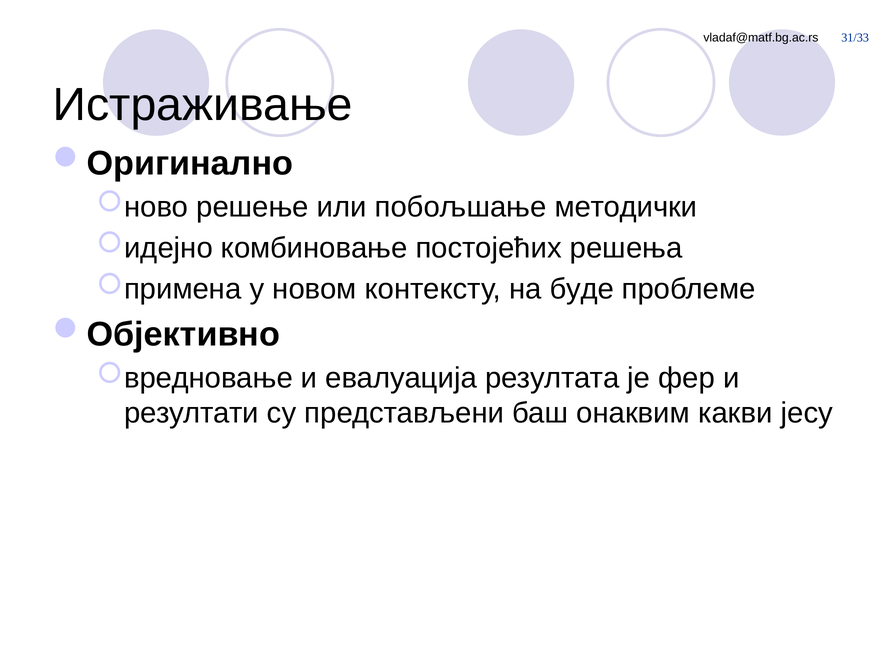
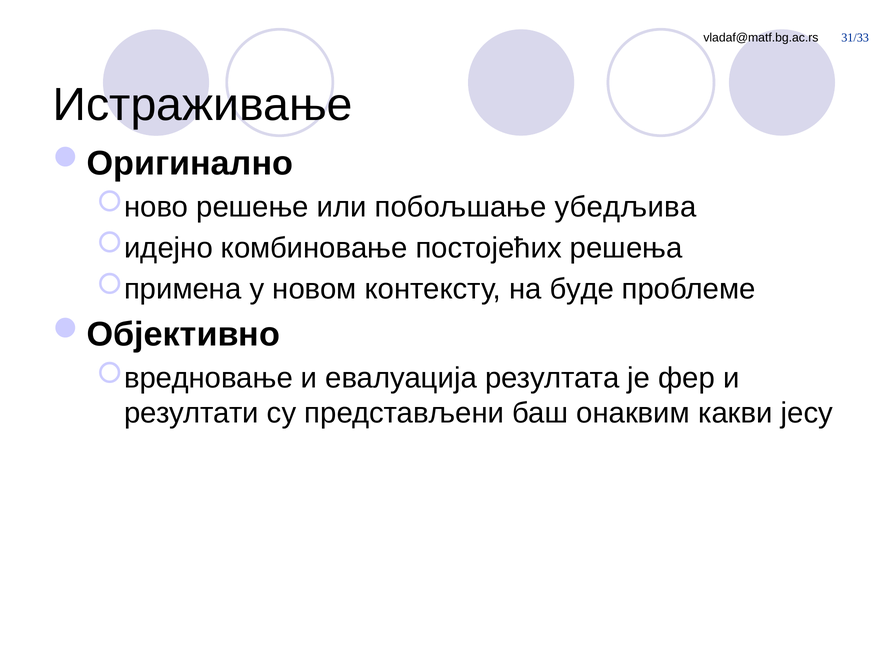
методички: методички -> убедљива (626, 207)
